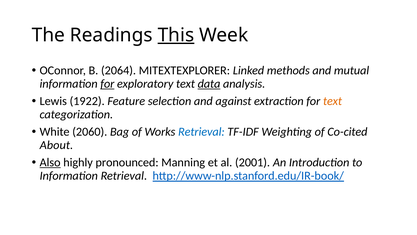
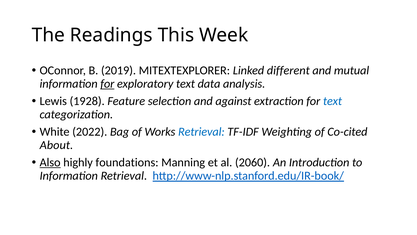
This underline: present -> none (176, 35)
2064: 2064 -> 2019 (119, 70)
methods: methods -> different (288, 70)
data underline: present -> none (209, 84)
1922: 1922 -> 1928 (87, 101)
text colour: orange -> blue (333, 101)
2060: 2060 -> 2022 (90, 132)
pronounced: pronounced -> foundations (127, 162)
2001: 2001 -> 2060 (253, 162)
